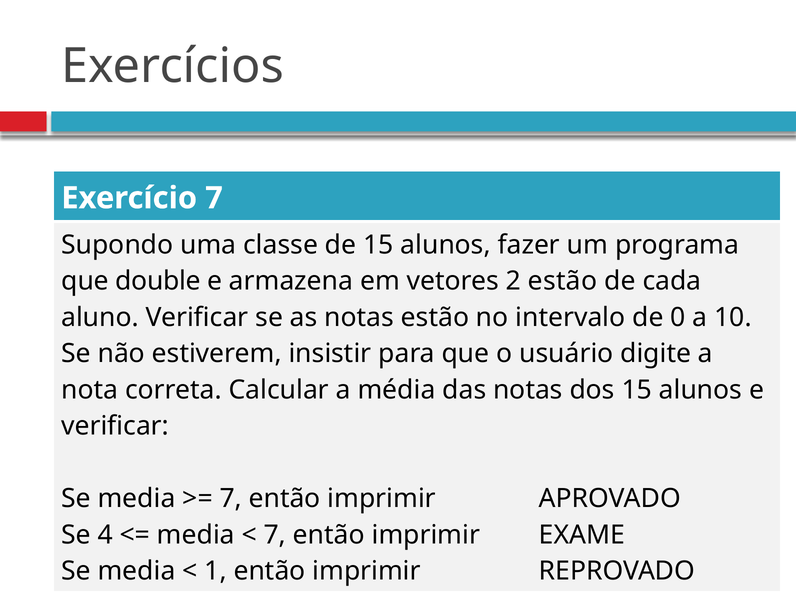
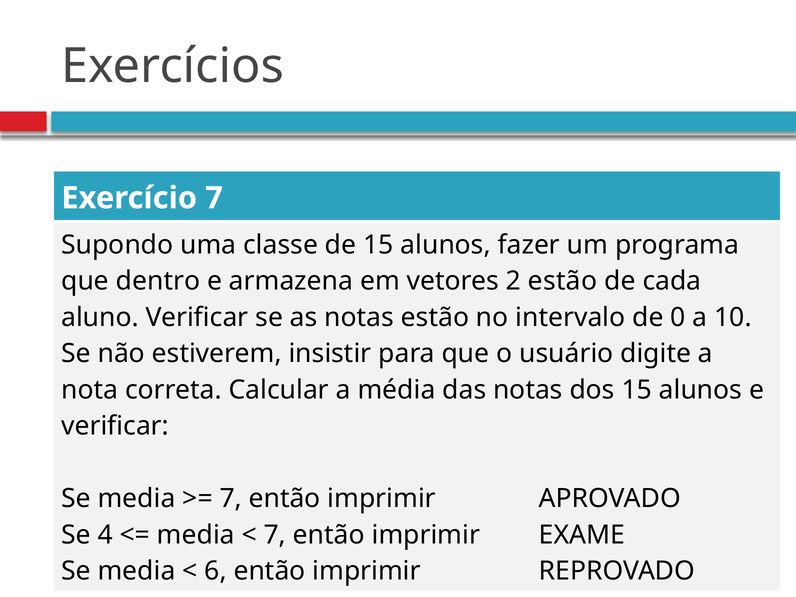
double: double -> dentro (158, 281)
1: 1 -> 6 (216, 571)
